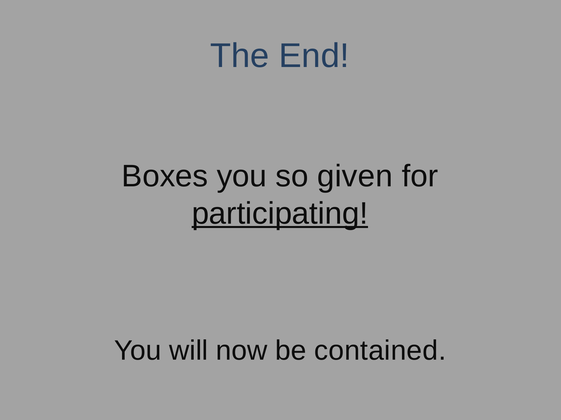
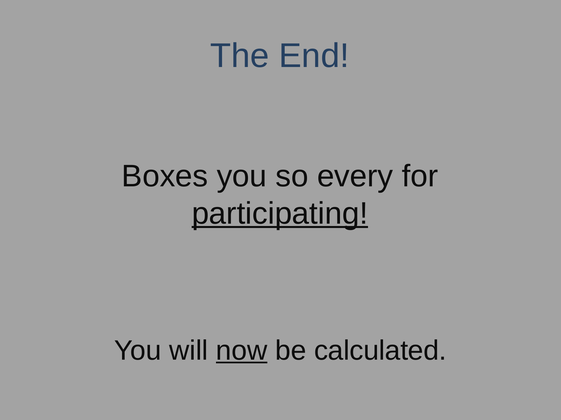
given: given -> every (355, 177)
now underline: none -> present (242, 351)
contained: contained -> calculated (380, 351)
